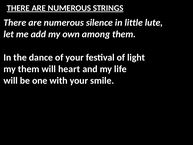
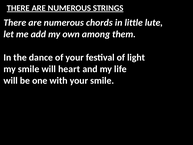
silence: silence -> chords (99, 23)
my them: them -> smile (29, 69)
